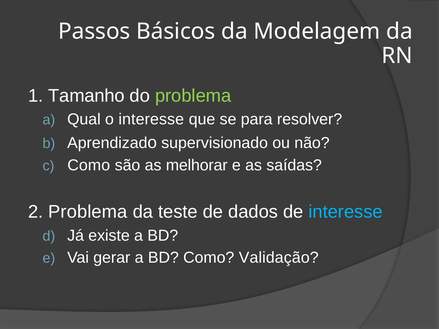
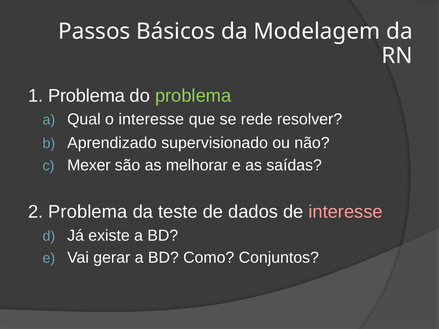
1 Tamanho: Tamanho -> Problema (87, 96)
para: para -> rede (257, 119)
Como: Como -> Mexer (89, 166)
interesse colour: light blue -> pink (346, 212)
Validação: Validação -> Conjuntos (279, 258)
